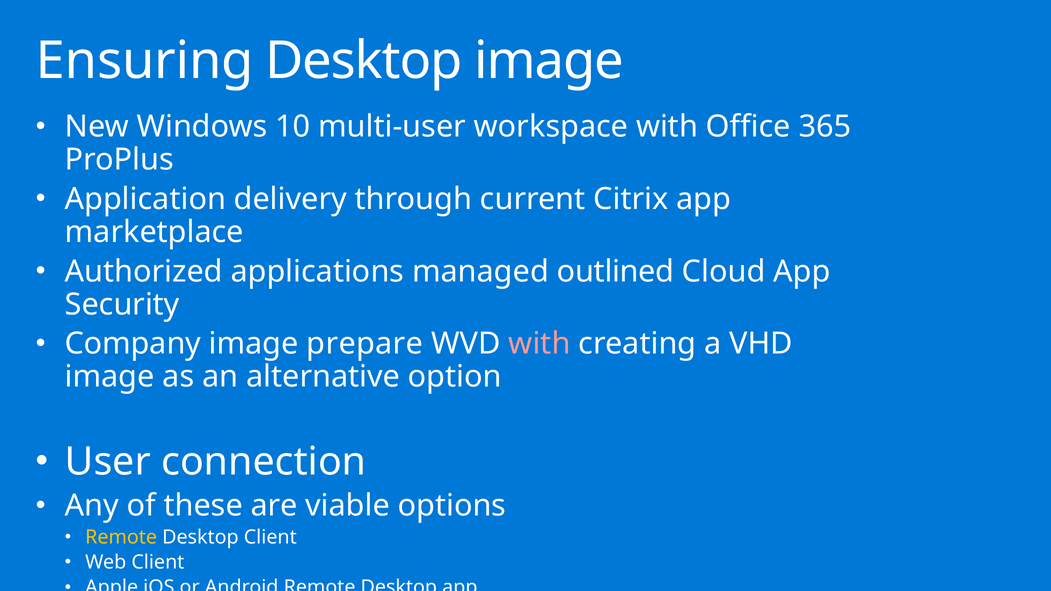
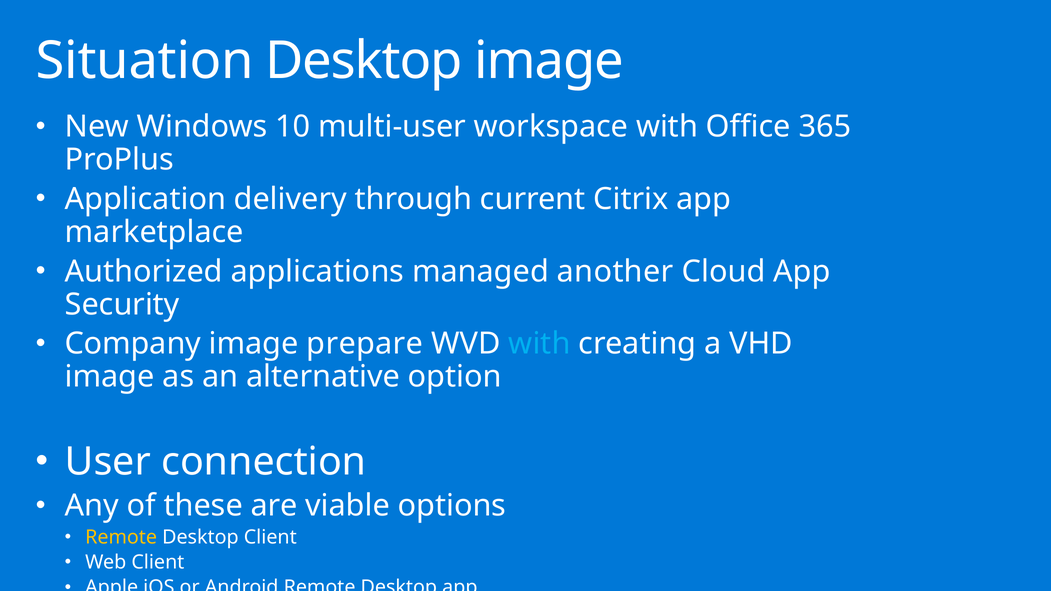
Ensuring: Ensuring -> Situation (145, 61)
outlined: outlined -> another (615, 272)
with colour: pink -> light blue (539, 344)
